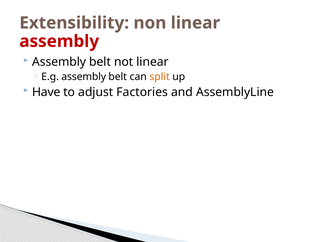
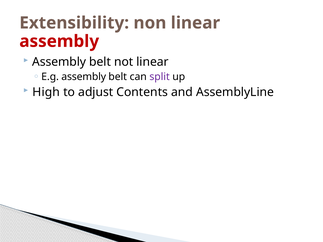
split colour: orange -> purple (160, 77)
Have: Have -> High (46, 92)
Factories: Factories -> Contents (142, 92)
